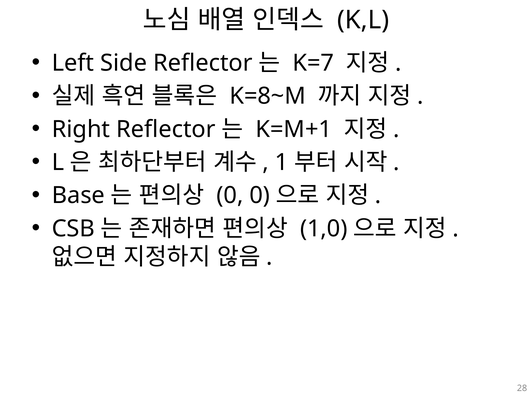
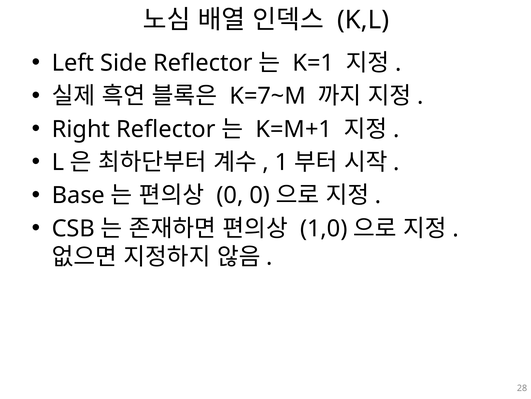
K=7: K=7 -> K=1 (313, 63)
K=8~M: K=8~M -> K=7~M (268, 96)
